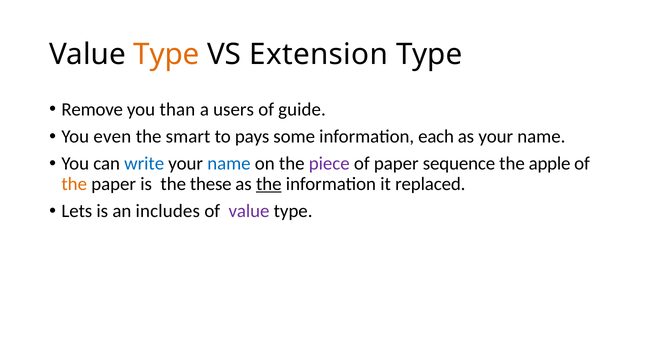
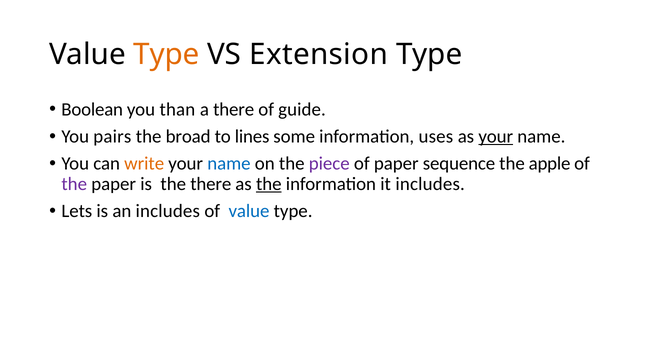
Remove: Remove -> Boolean (92, 109)
a users: users -> there (234, 109)
even: even -> pairs (112, 137)
smart: smart -> broad (188, 137)
pays: pays -> lines (252, 137)
each: each -> uses (436, 137)
your underline: none -> present (496, 137)
write colour: blue -> orange (144, 164)
the colour: orange -> purple (74, 184)
the these: these -> there (211, 184)
it replaced: replaced -> includes (430, 184)
value colour: purple -> blue (249, 211)
